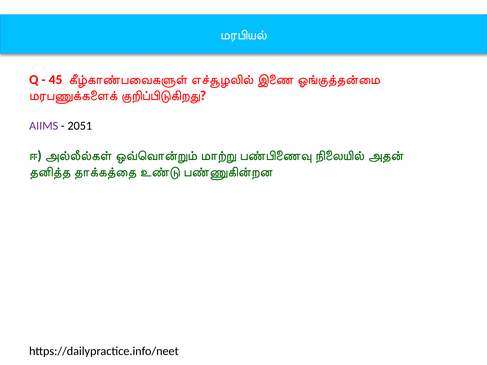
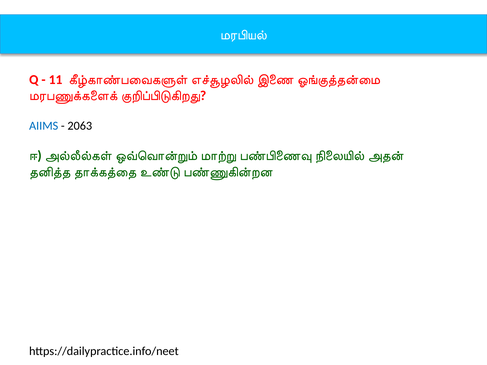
45: 45 -> 11 (56, 80)
AIIMS colour: purple -> blue (44, 126)
2051: 2051 -> 2063 (80, 126)
